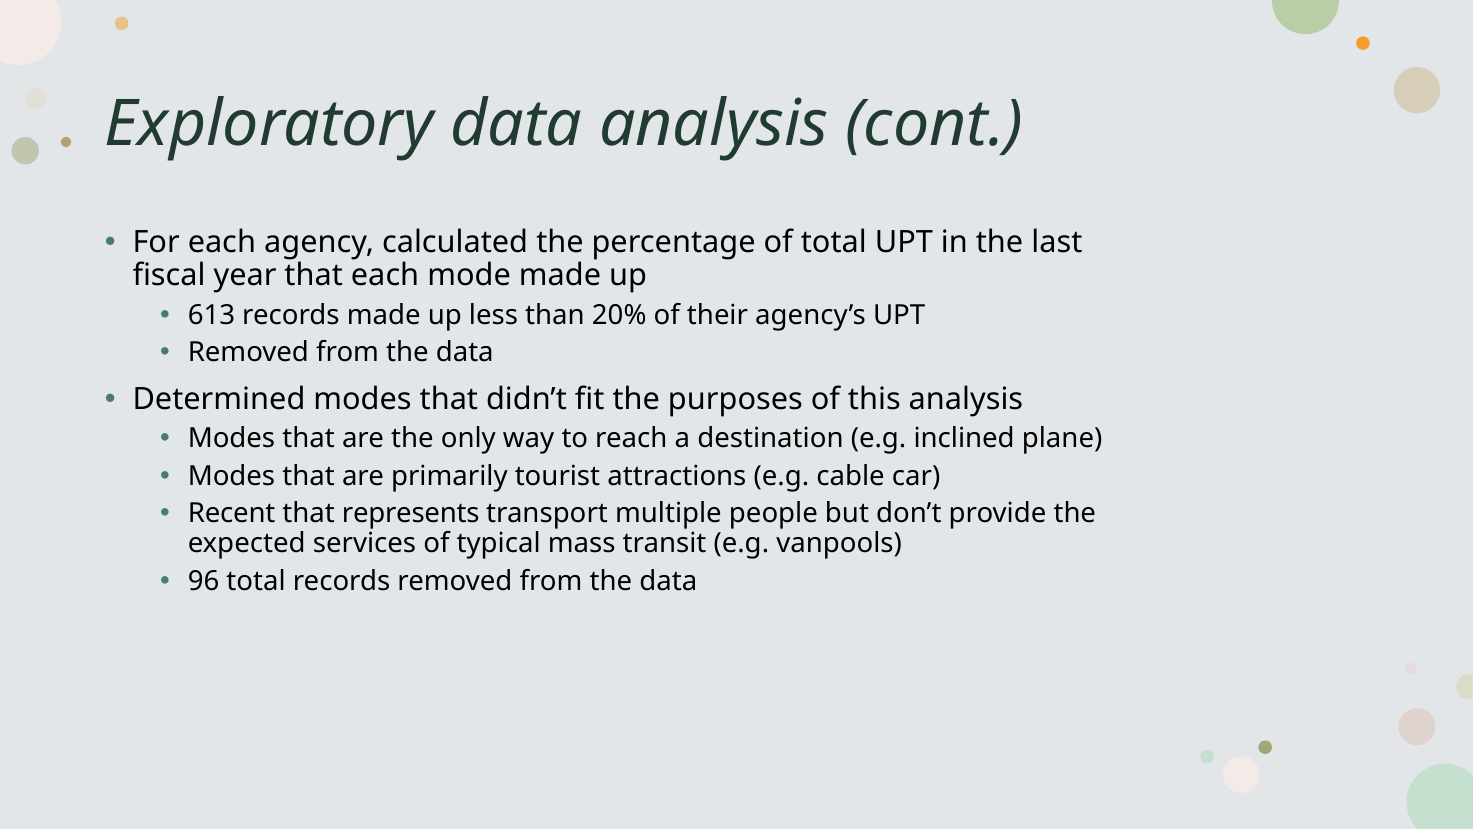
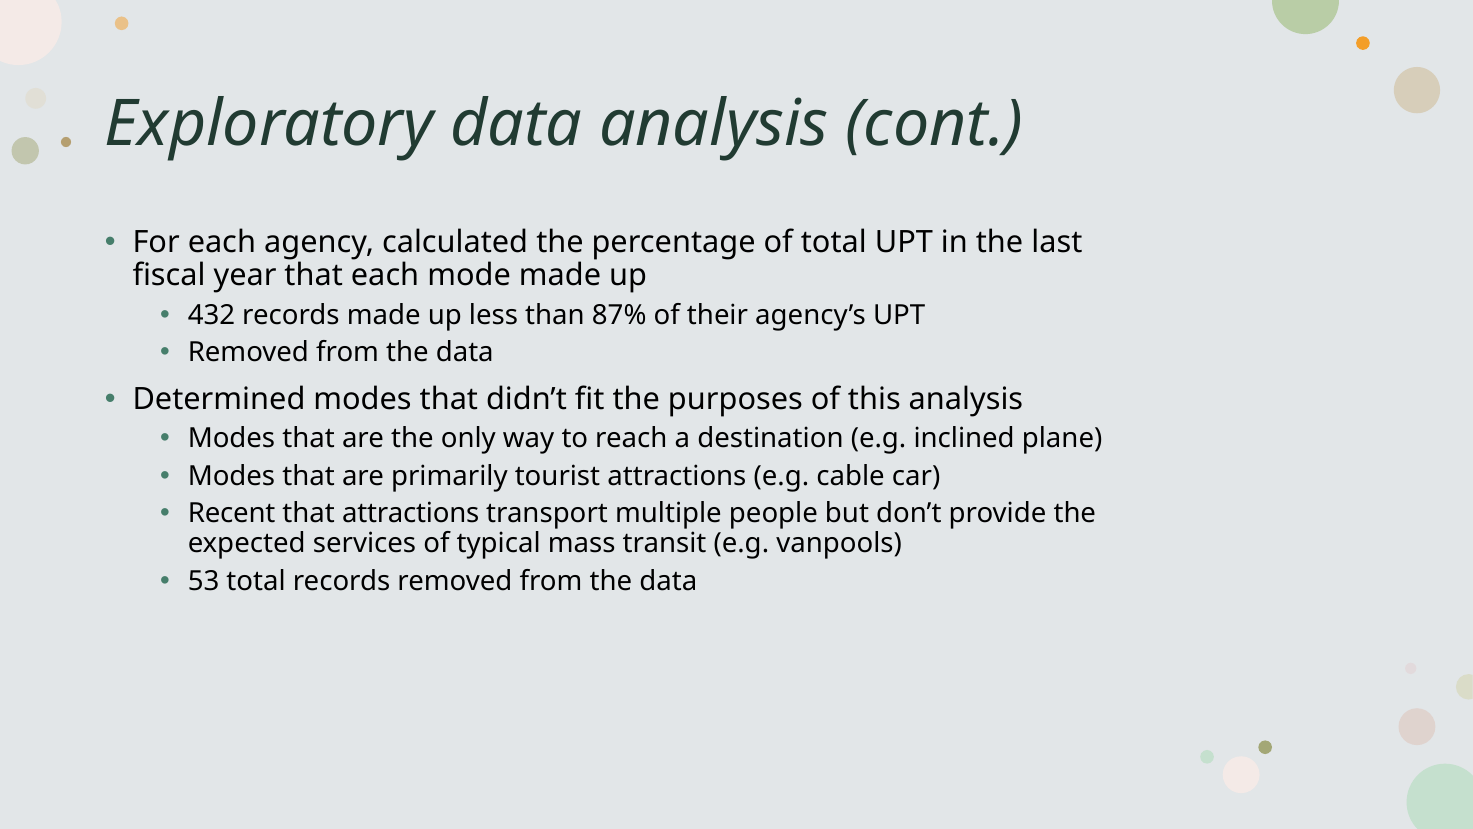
613: 613 -> 432 (211, 315)
20%: 20% -> 87% (619, 315)
that represents: represents -> attractions (411, 513)
96: 96 -> 53 (204, 581)
